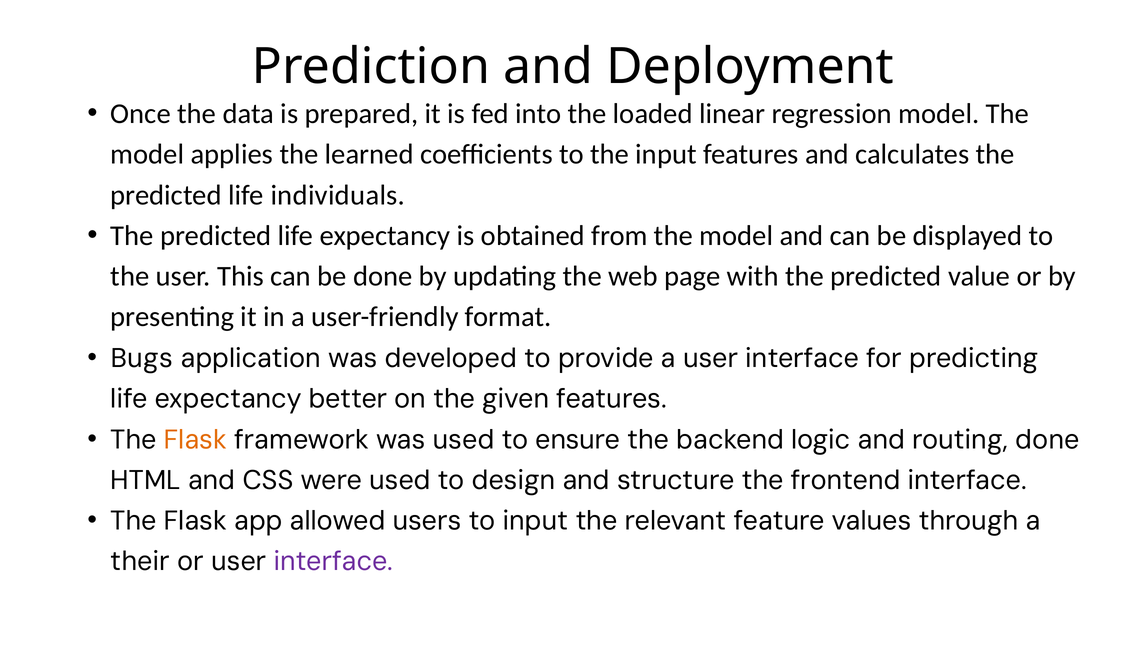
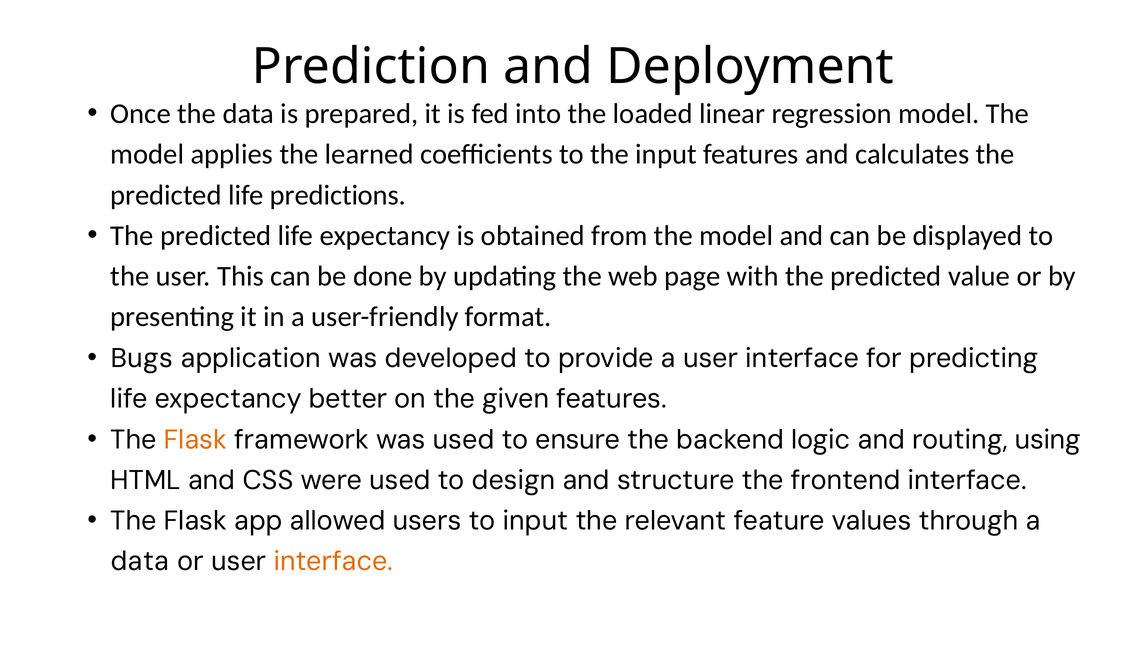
individuals: individuals -> predictions (338, 195)
routing done: done -> using (1048, 439)
their: their -> data (140, 561)
interface colour: purple -> orange (333, 561)
